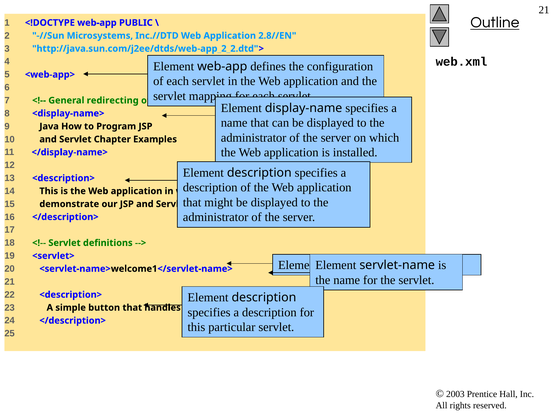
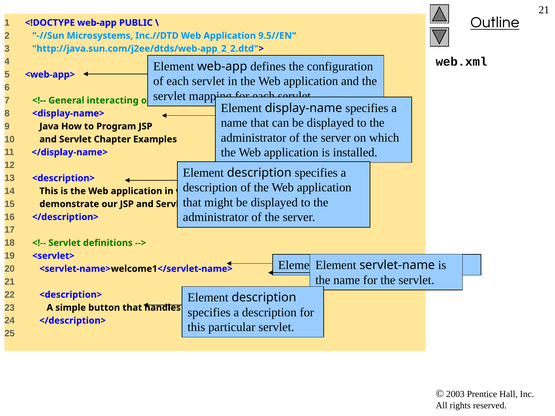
2.8//EN: 2.8//EN -> 9.5//EN (277, 36)
redirecting: redirecting -> interacting (113, 100)
